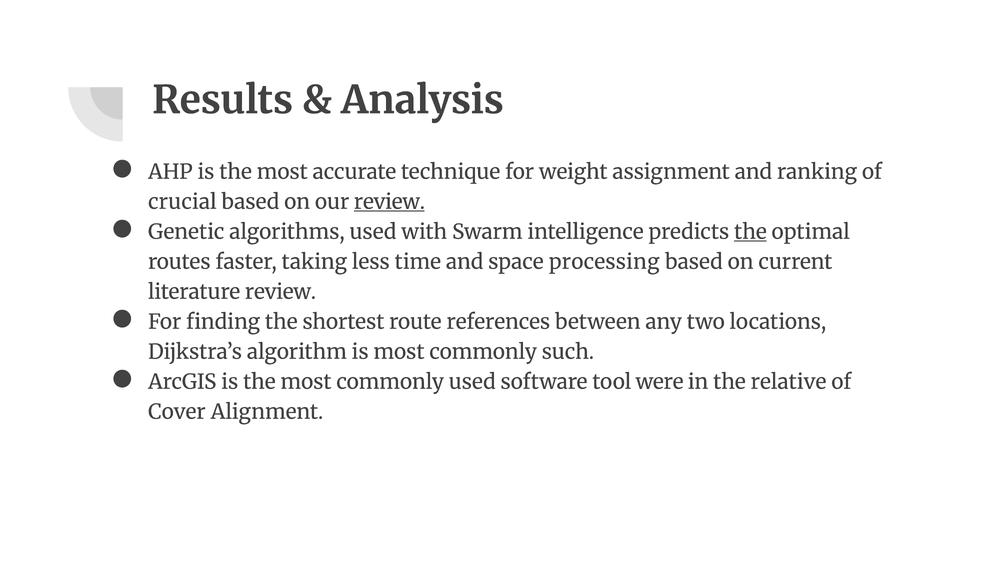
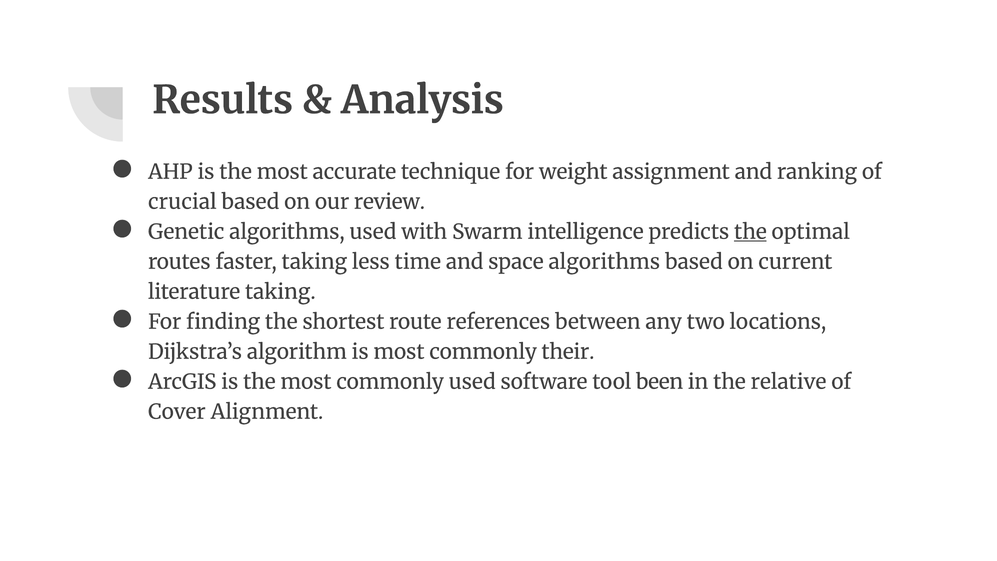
review underline: present -> none (389, 202)
space processing: processing -> algorithms (604, 262)
literature review: review -> taking (280, 292)
such: such -> their (568, 352)
were: were -> been (660, 382)
